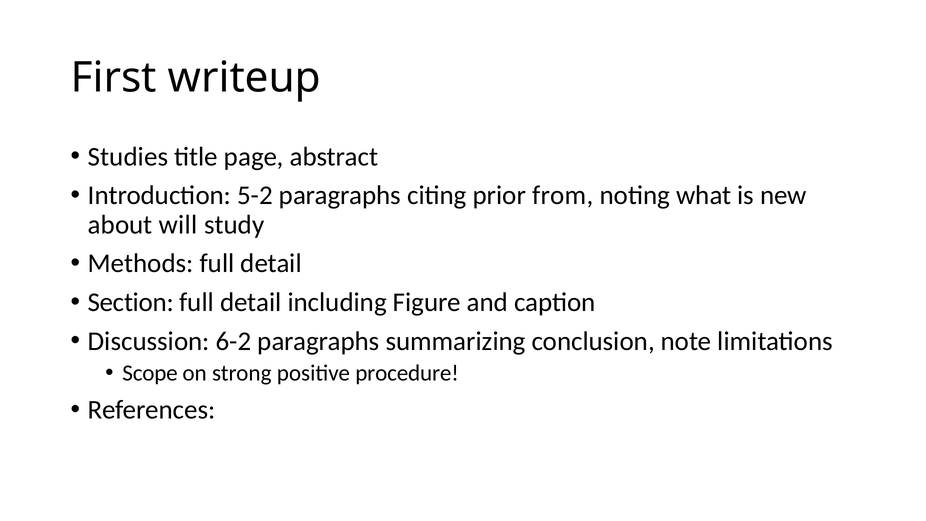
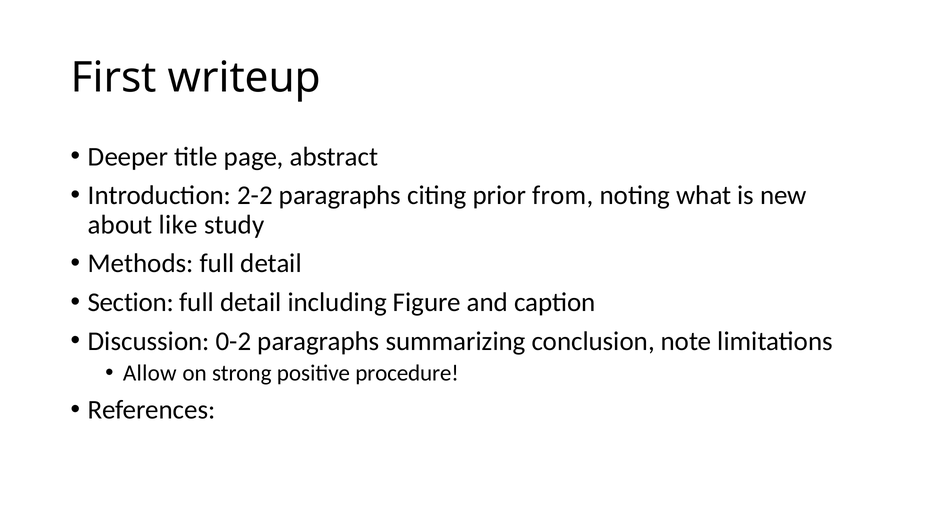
Studies: Studies -> Deeper (128, 157)
5-2: 5-2 -> 2-2 (255, 195)
will: will -> like (178, 225)
6-2: 6-2 -> 0-2 (233, 341)
Scope: Scope -> Allow (150, 373)
